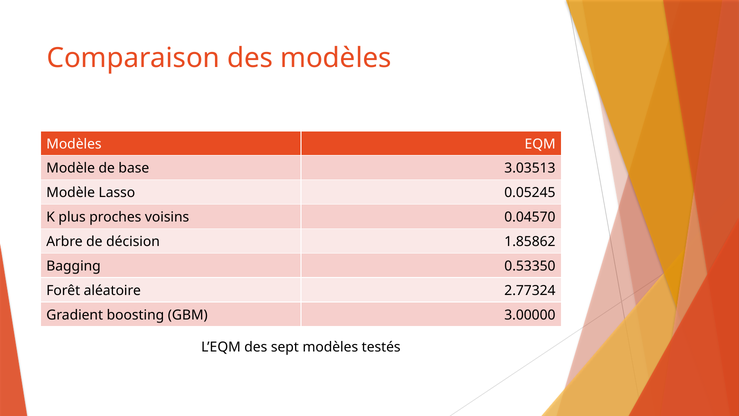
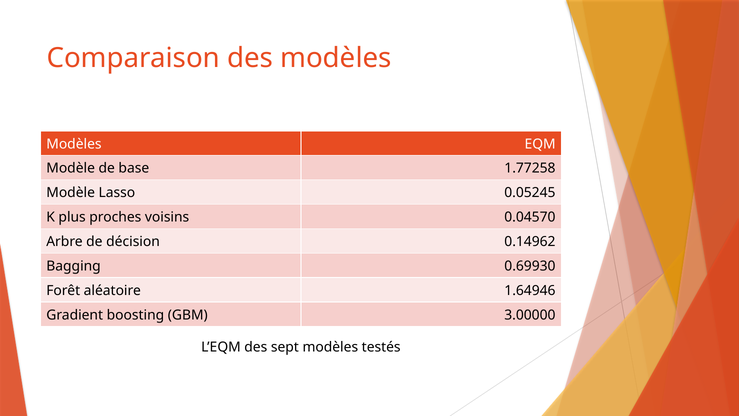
3.03513: 3.03513 -> 1.77258 (530, 168)
1.85862: 1.85862 -> 0.14962 (530, 241)
0.53350: 0.53350 -> 0.69930 (530, 266)
2.77324: 2.77324 -> 1.64946 (530, 290)
